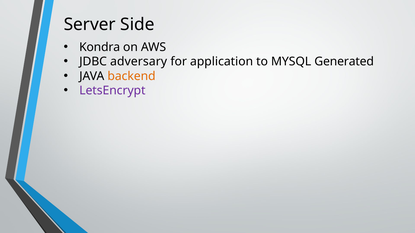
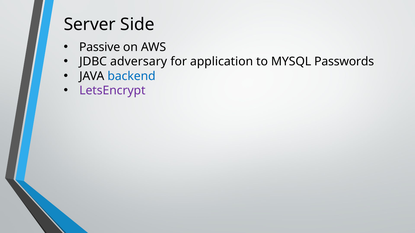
Kondra: Kondra -> Passive (100, 47)
Generated: Generated -> Passwords (344, 62)
backend colour: orange -> blue (132, 76)
